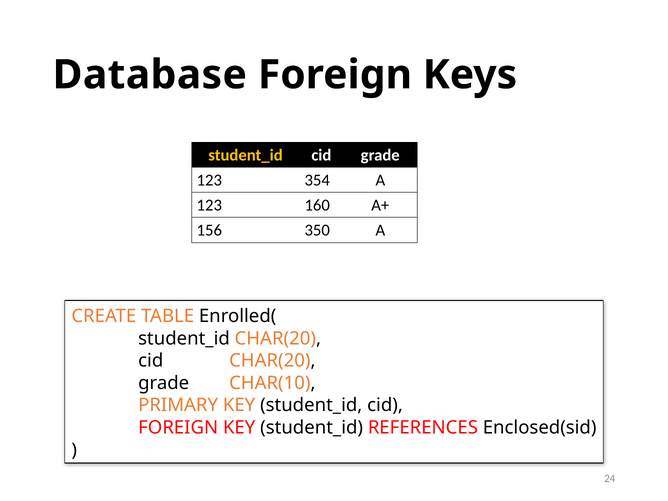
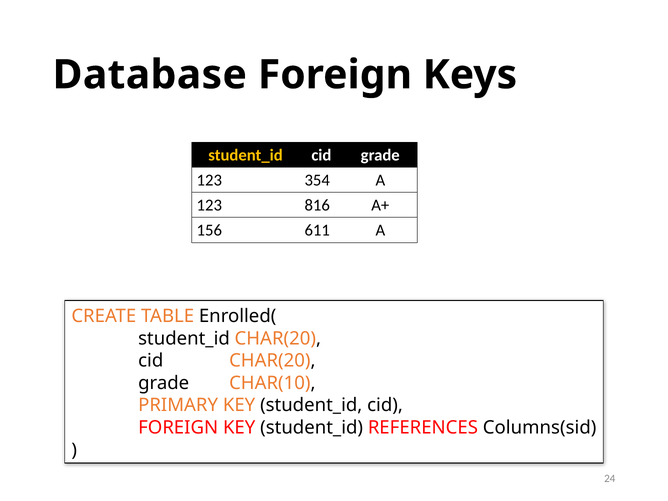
160: 160 -> 816 (317, 205)
350: 350 -> 611 (317, 230)
Enclosed(sid: Enclosed(sid -> Columns(sid (540, 428)
